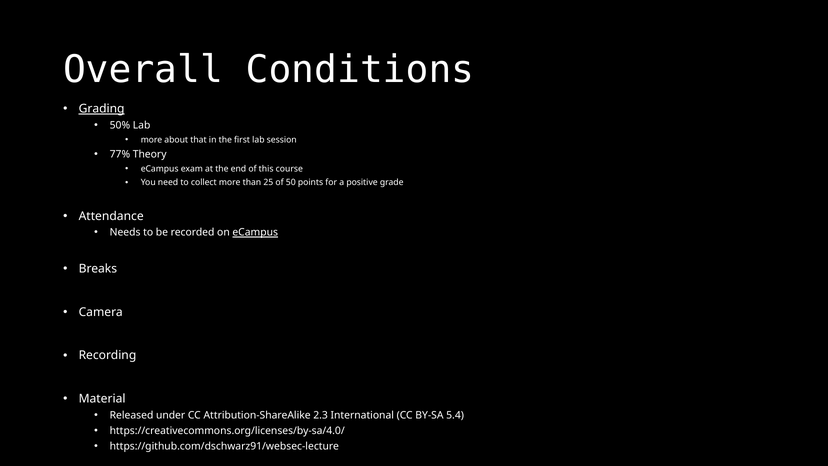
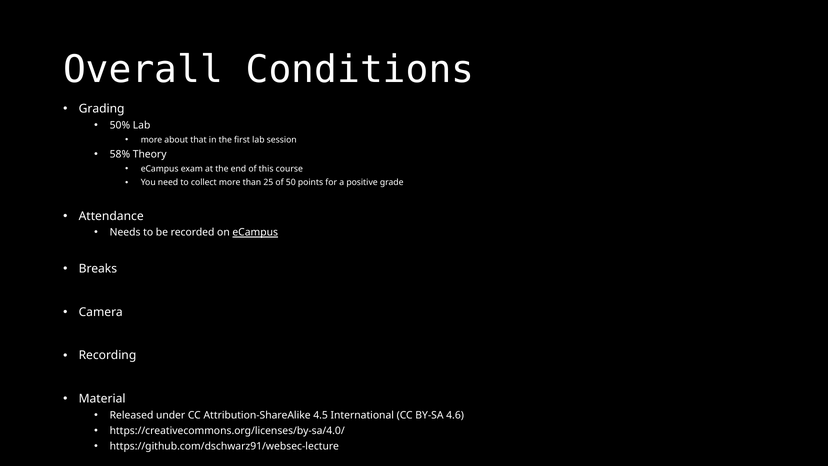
Grading underline: present -> none (102, 109)
77%: 77% -> 58% (120, 154)
2.3: 2.3 -> 4.5 (321, 415)
5.4: 5.4 -> 4.6 (455, 415)
